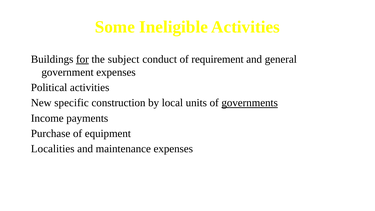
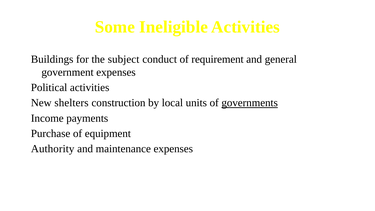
for underline: present -> none (82, 59)
specific: specific -> shelters (71, 103)
Localities: Localities -> Authority (53, 149)
